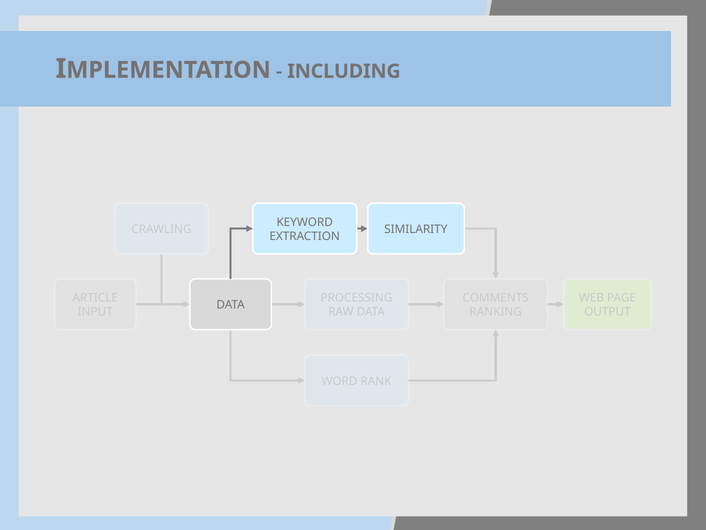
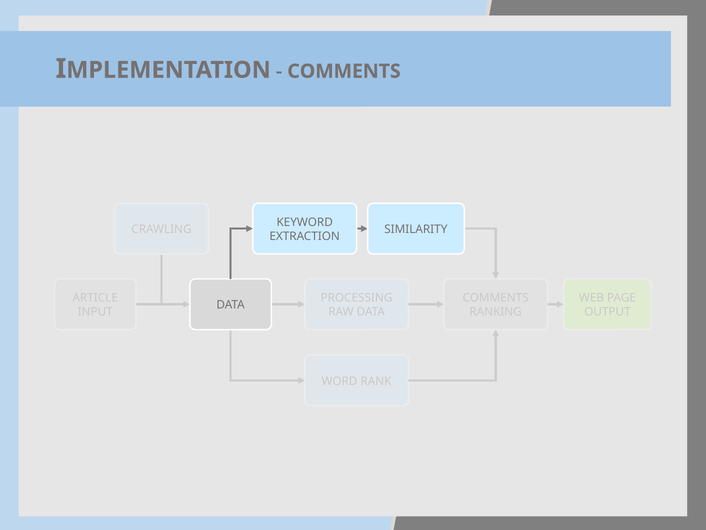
INCLUDING: INCLUDING -> COMMENTS (344, 71)
